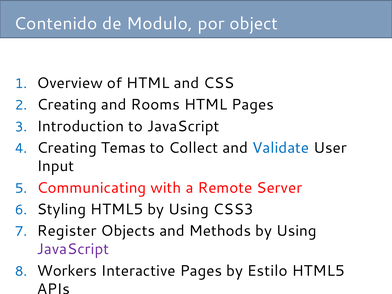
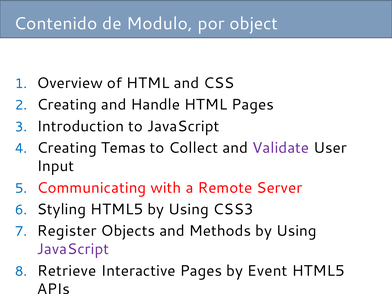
Rooms: Rooms -> Handle (155, 105)
Validate colour: blue -> purple (281, 148)
Workers: Workers -> Retrieve (67, 271)
Estilo: Estilo -> Event (267, 271)
